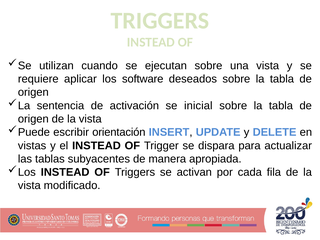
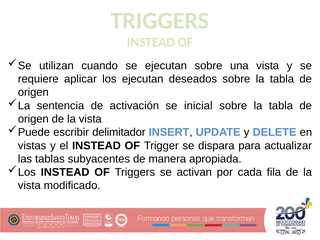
los software: software -> ejecutan (143, 79)
orientación: orientación -> delimitador (119, 132)
